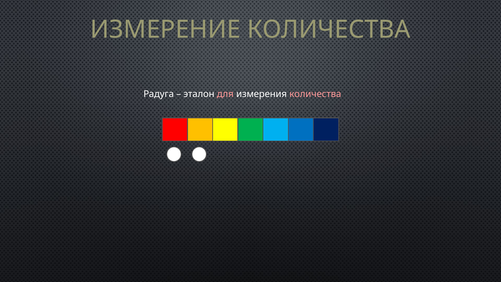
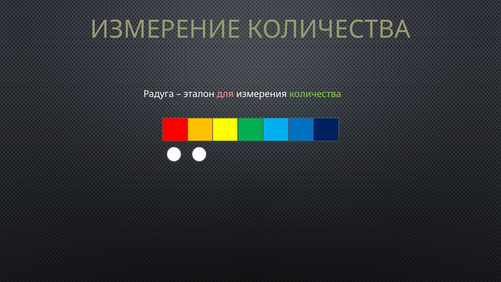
количества colour: pink -> light green (315, 94)
